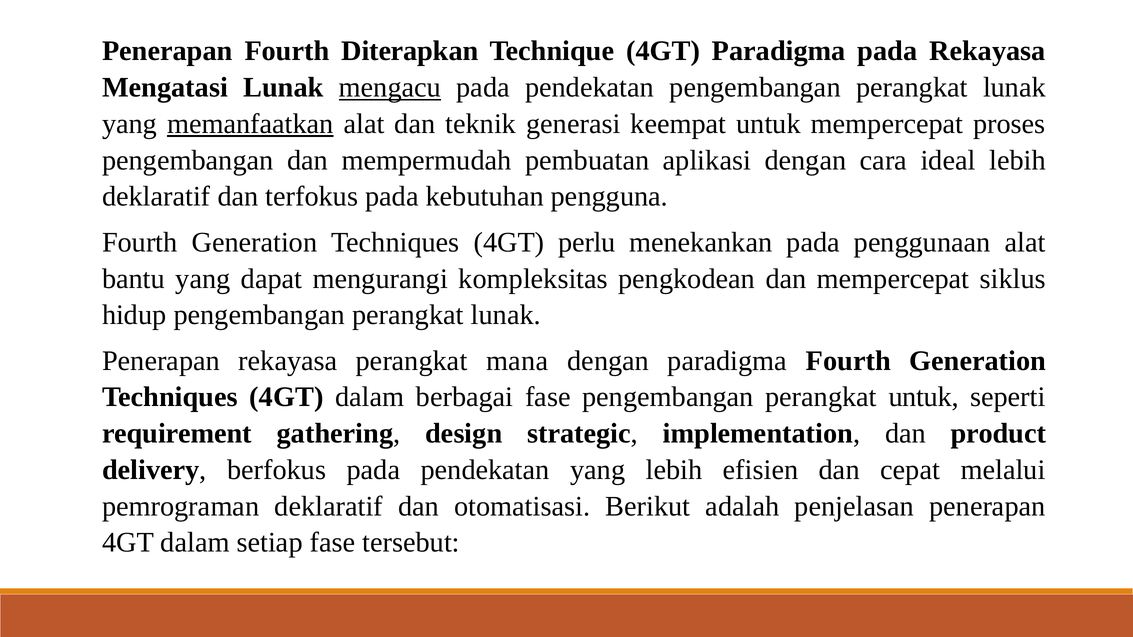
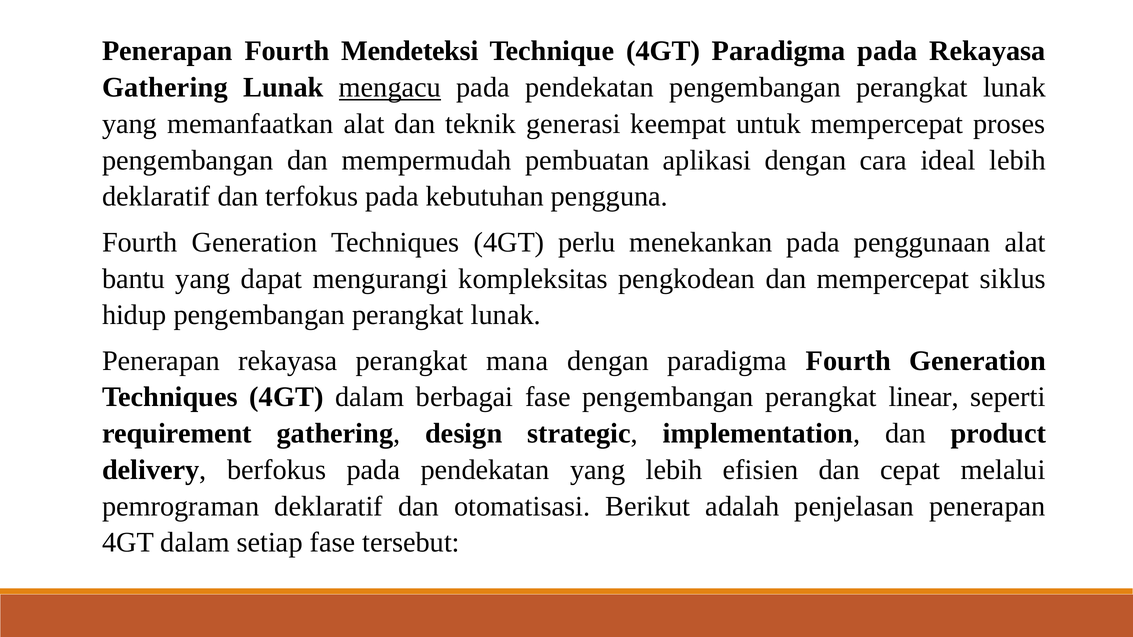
Diterapkan: Diterapkan -> Mendeteksi (410, 51)
Mengatasi: Mengatasi -> Gathering (165, 88)
memanfaatkan underline: present -> none (250, 124)
perangkat untuk: untuk -> linear (924, 397)
